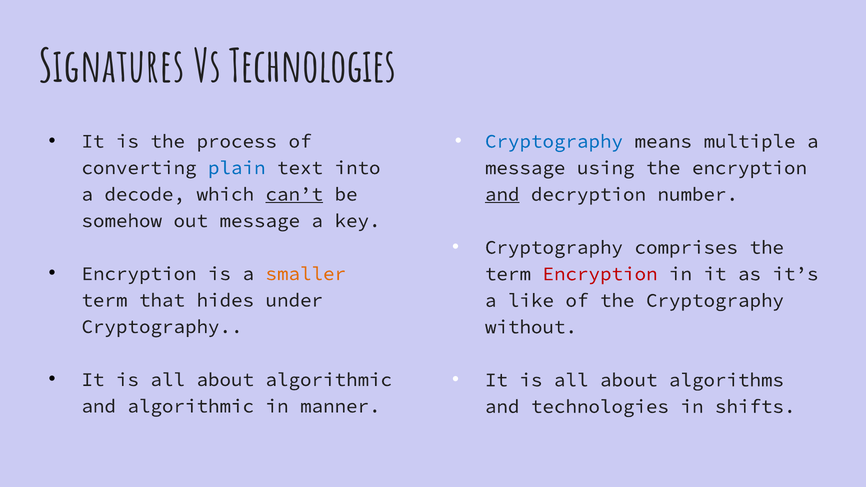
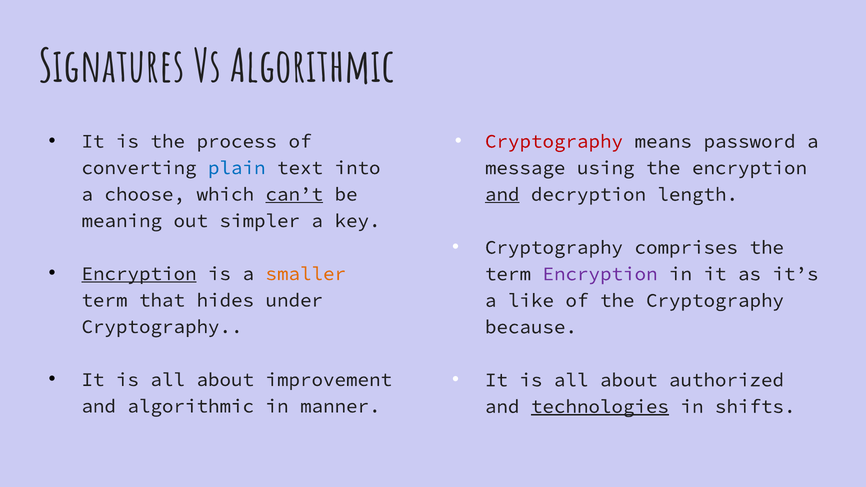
Vs Technologies: Technologies -> Algorithmic (312, 67)
Cryptography colour: blue -> red (554, 141)
multiple: multiple -> password (750, 141)
decode: decode -> choose (145, 194)
number: number -> length (698, 194)
somehow: somehow -> meaning (122, 221)
out message: message -> simpler (260, 221)
Encryption underline: none -> present (139, 274)
Encryption colour: red -> purple (600, 274)
without: without -> because (531, 327)
about algorithmic: algorithmic -> improvement (329, 380)
algorithms: algorithms -> authorized (726, 380)
technologies underline: none -> present (600, 407)
